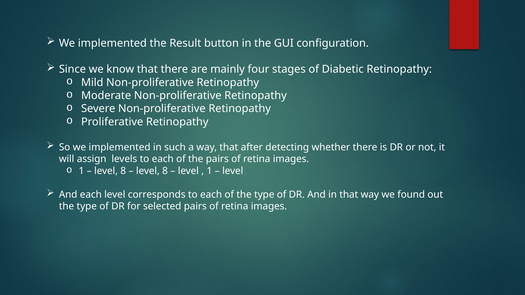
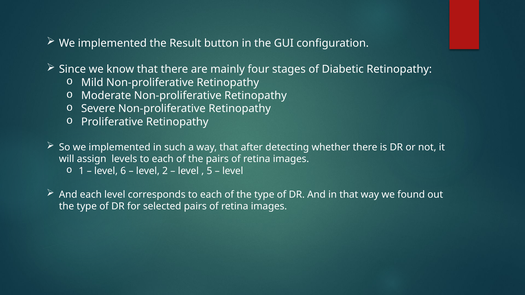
8: 8 -> 6 (123, 171)
8: 8 -> 2 (165, 171)
1: 1 -> 5 (209, 171)
